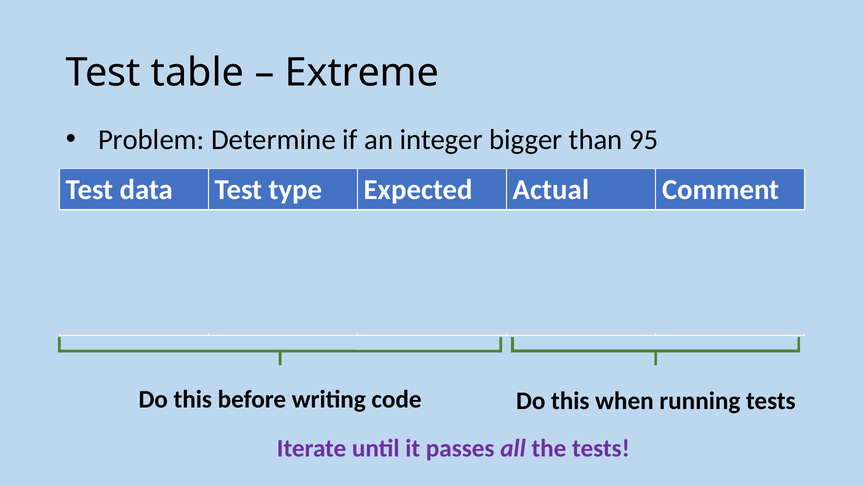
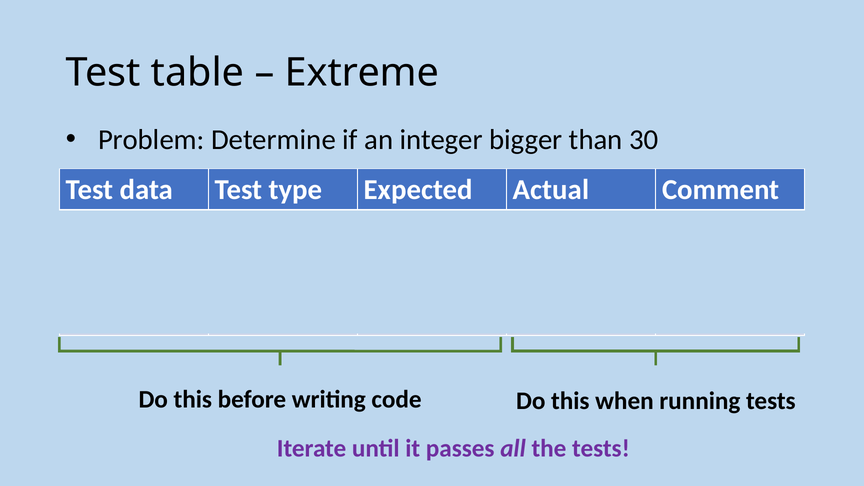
95: 95 -> 30 (644, 140)
